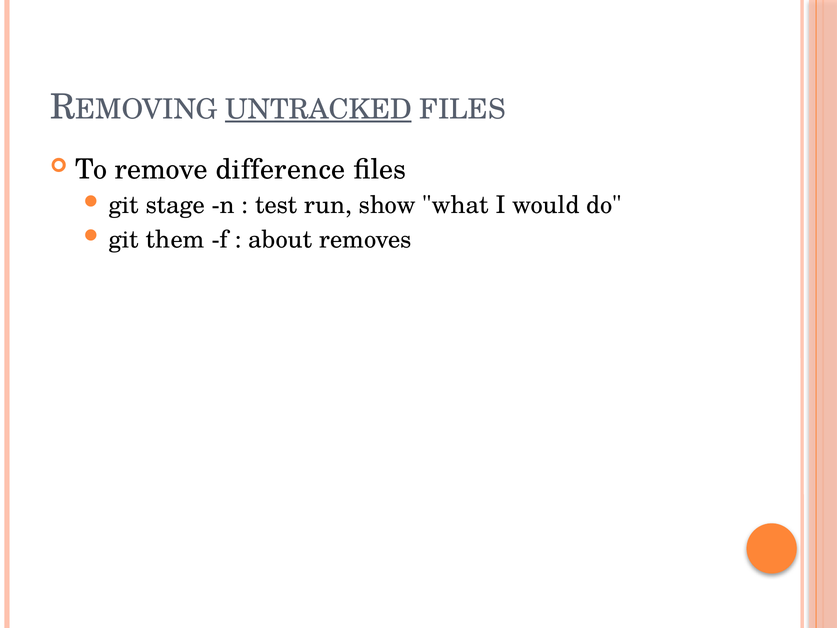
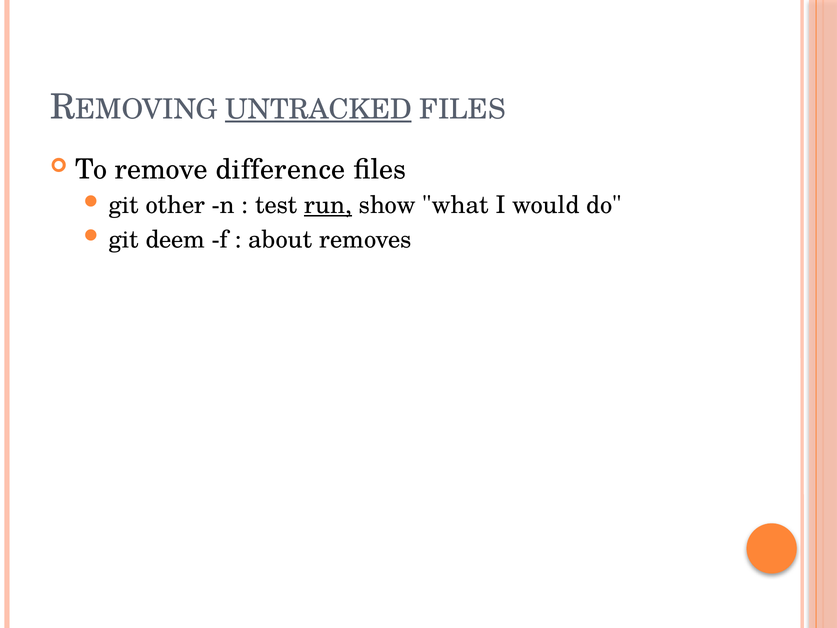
stage: stage -> other (175, 205)
run underline: none -> present (328, 205)
them: them -> deem (175, 239)
